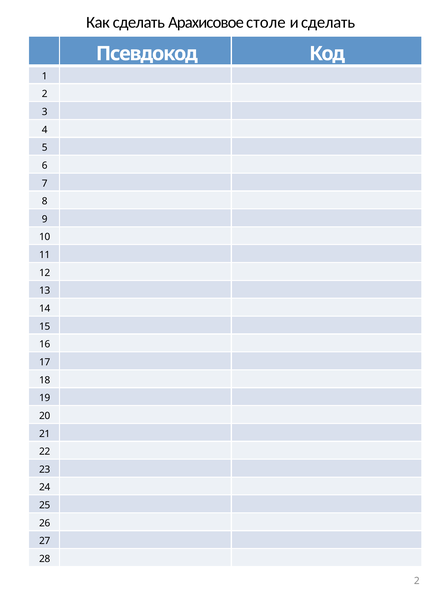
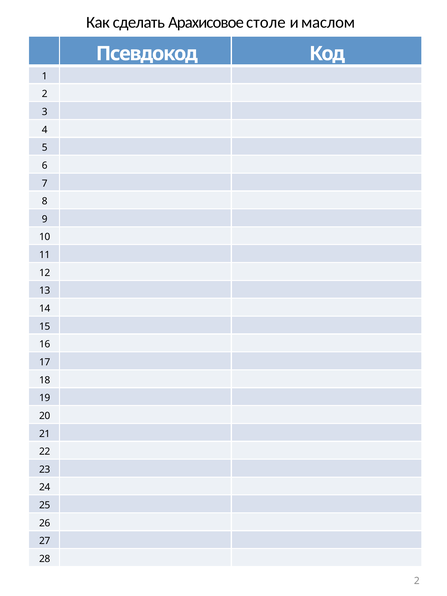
и сделать: сделать -> маслом (328, 22)
